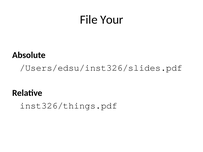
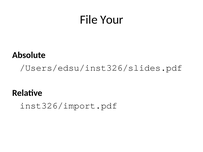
inst326/things.pdf: inst326/things.pdf -> inst326/import.pdf (69, 106)
